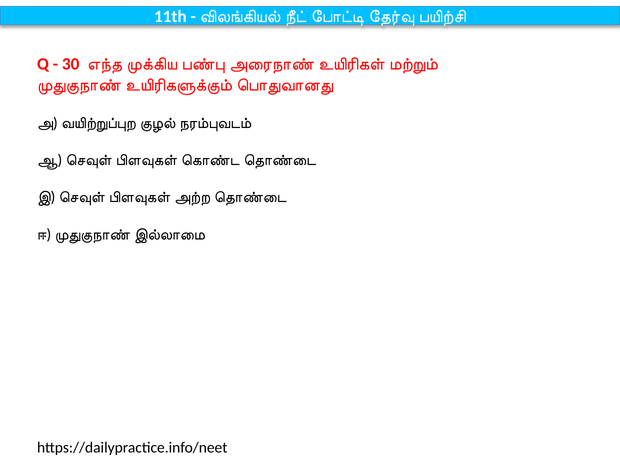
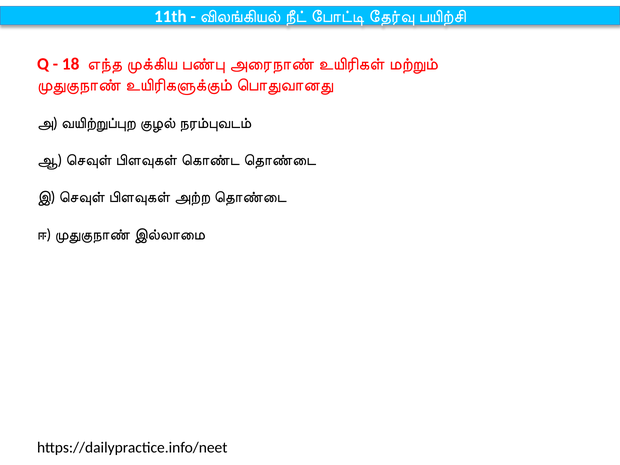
30: 30 -> 18 (71, 64)
